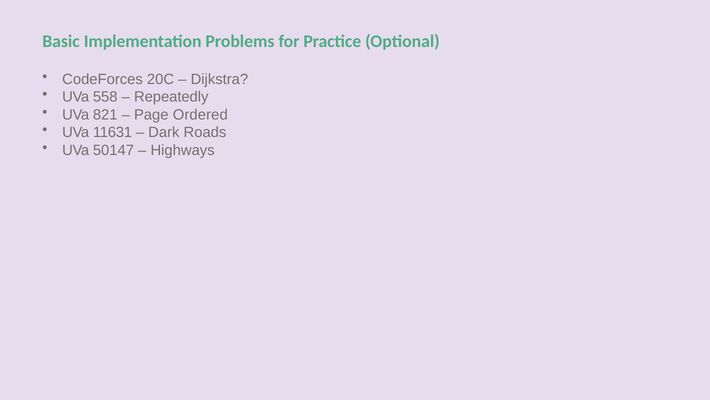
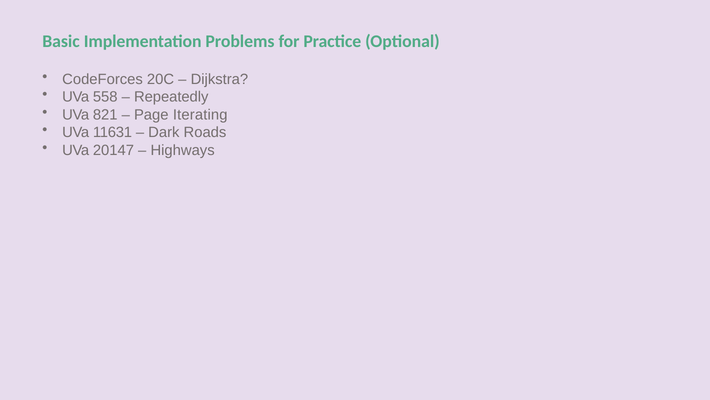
Ordered: Ordered -> Iterating (200, 115)
50147: 50147 -> 20147 (113, 150)
